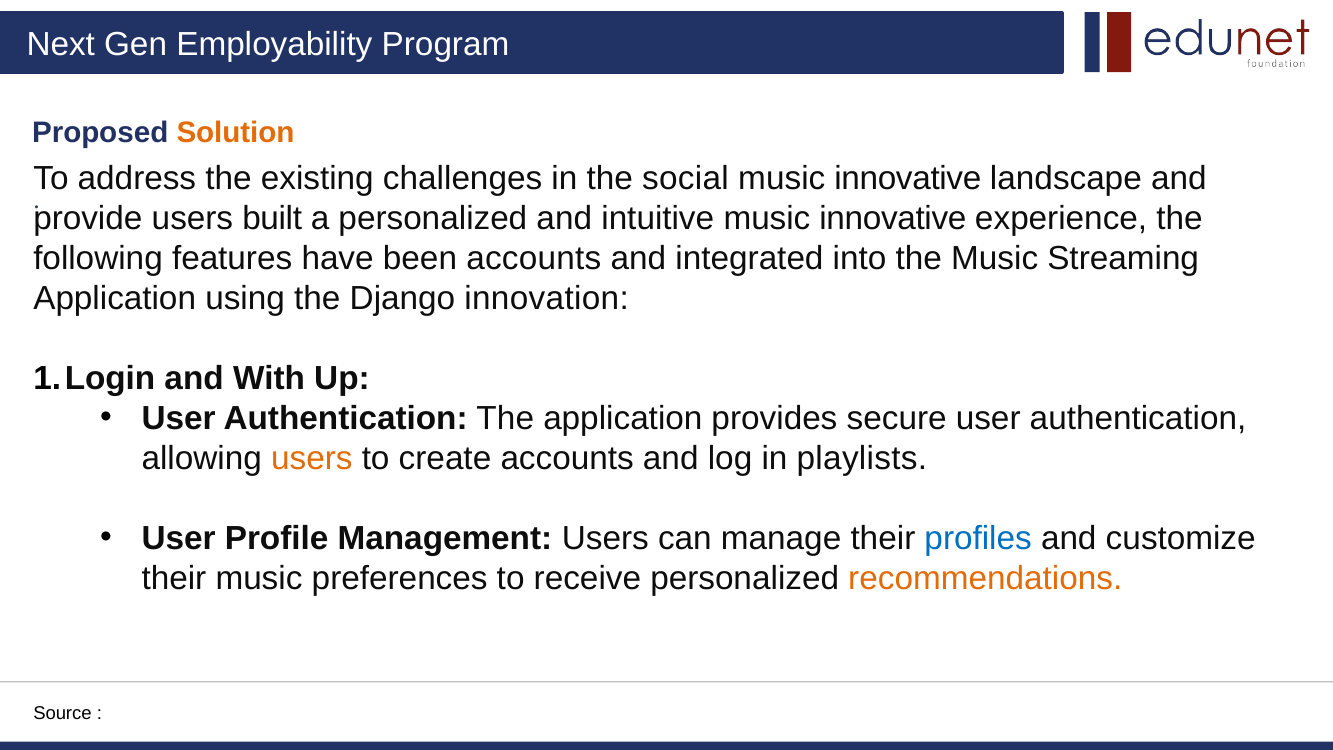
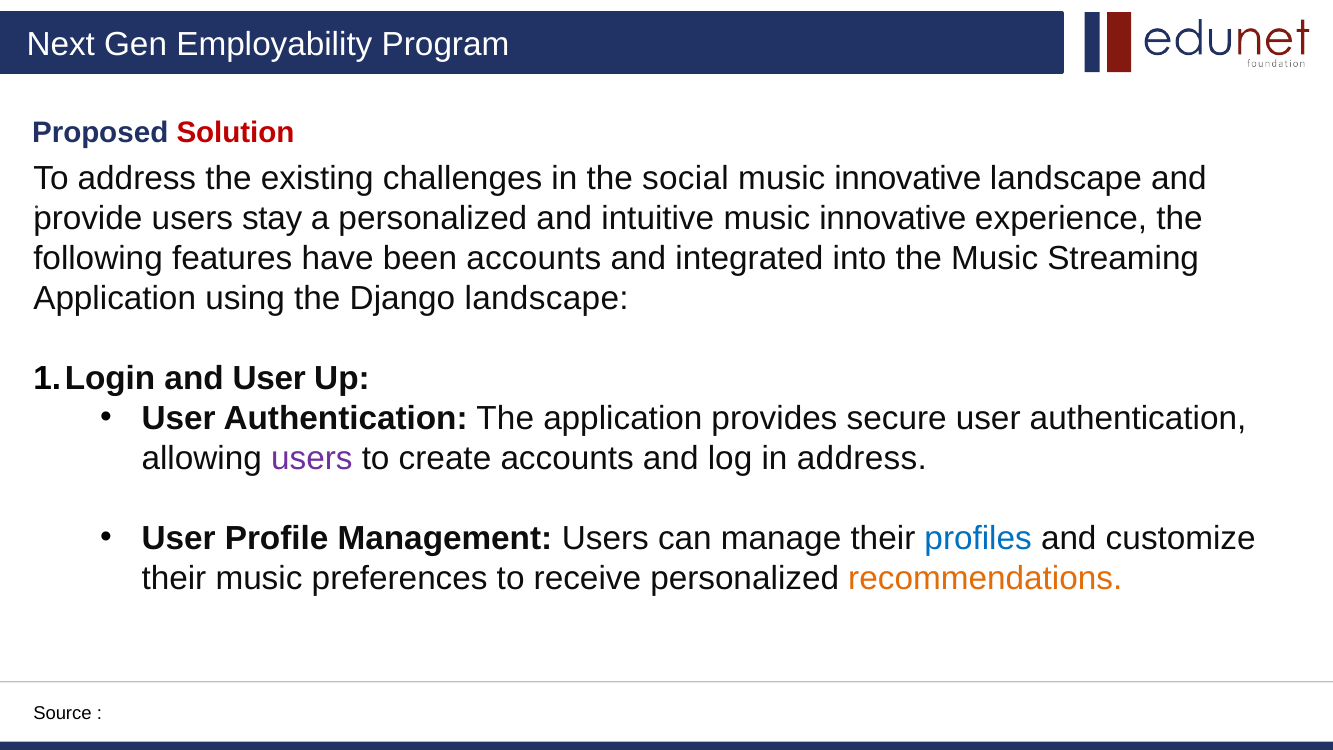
Solution colour: orange -> red (235, 133)
built: built -> stay (272, 218)
Django innovation: innovation -> landscape (547, 298)
and With: With -> User (269, 378)
users colour: orange -> purple (312, 458)
in playlists: playlists -> address (862, 458)
